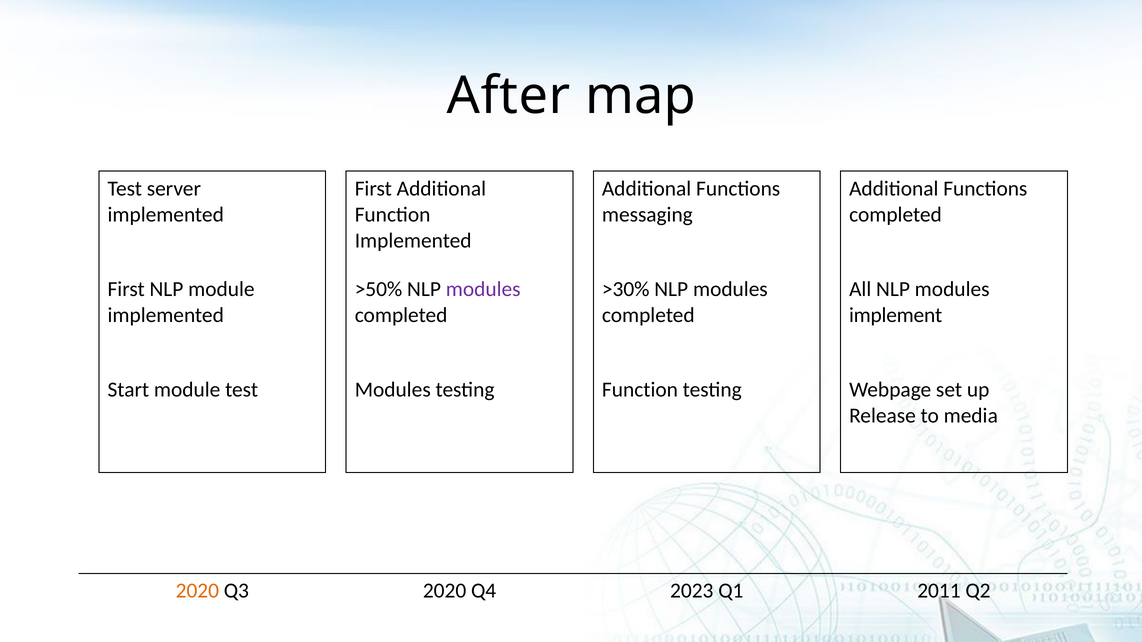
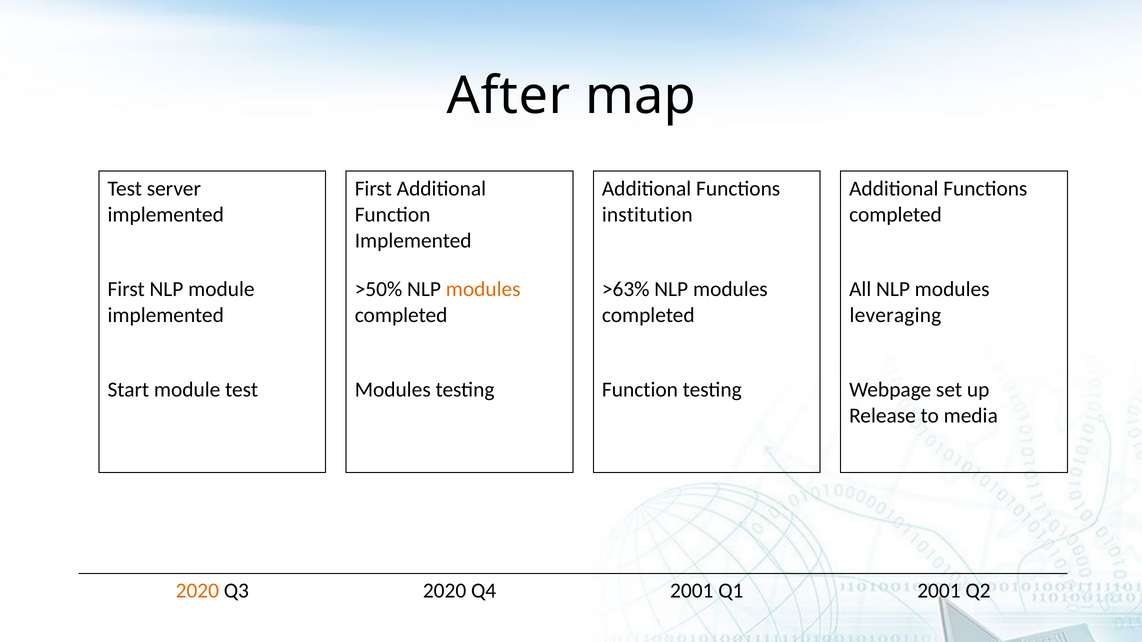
messaging: messaging -> institution (647, 215)
modules colour: purple -> orange (483, 289)
>30%: >30% -> >63% (626, 289)
implement: implement -> leveraging (895, 315)
Q4 2023: 2023 -> 2001 (692, 591)
Q1 2011: 2011 -> 2001 (939, 591)
